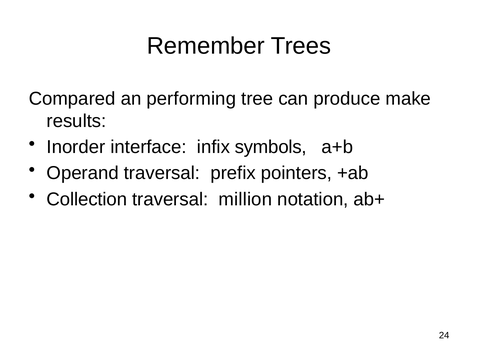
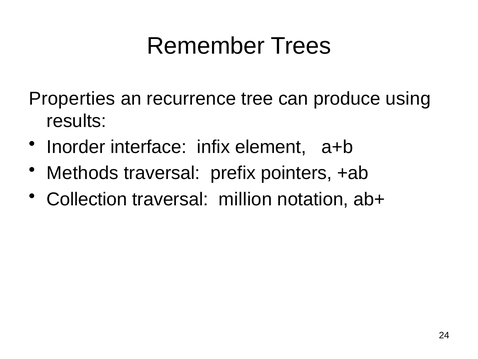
Compared: Compared -> Properties (72, 98)
performing: performing -> recurrence (191, 98)
make: make -> using (408, 98)
symbols: symbols -> element (271, 147)
Operand: Operand -> Methods (83, 173)
